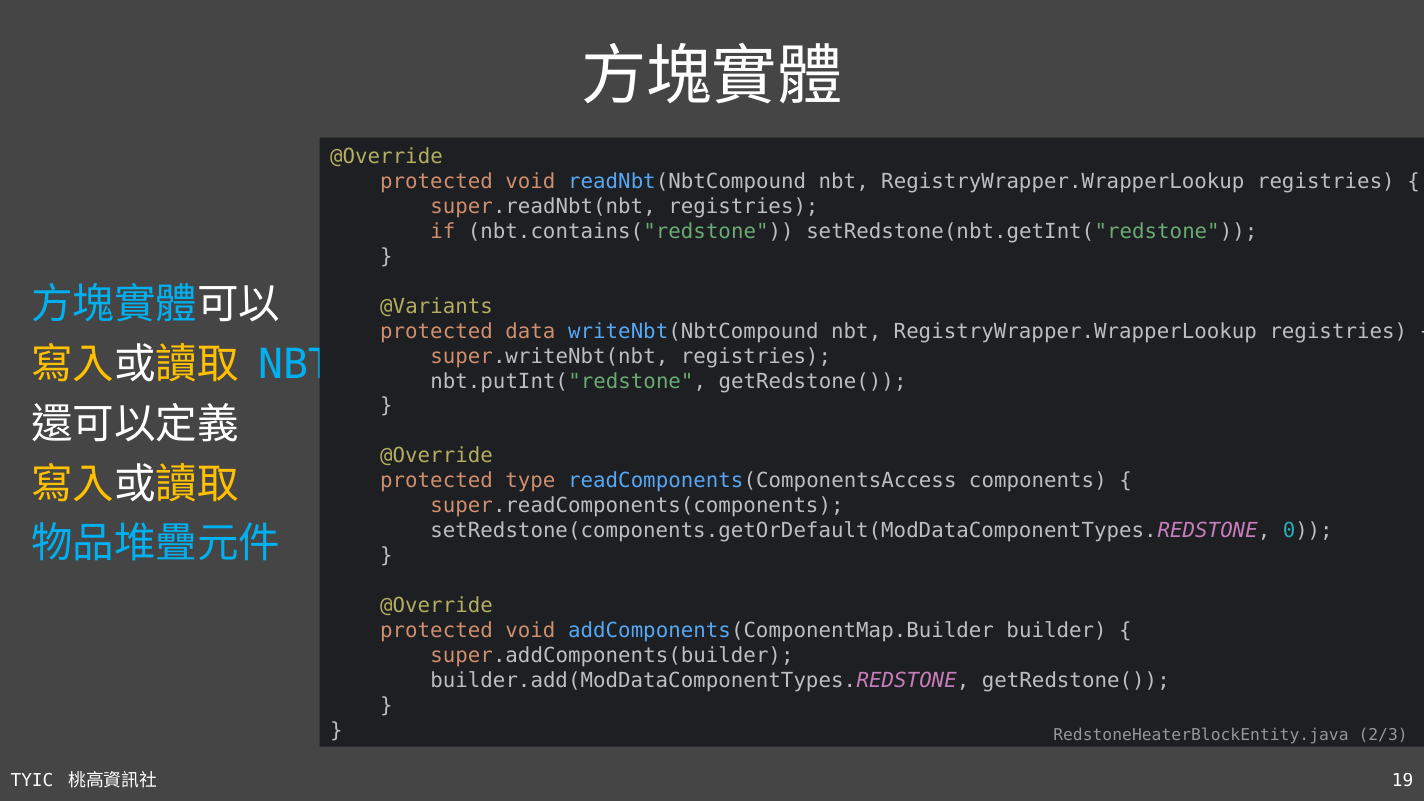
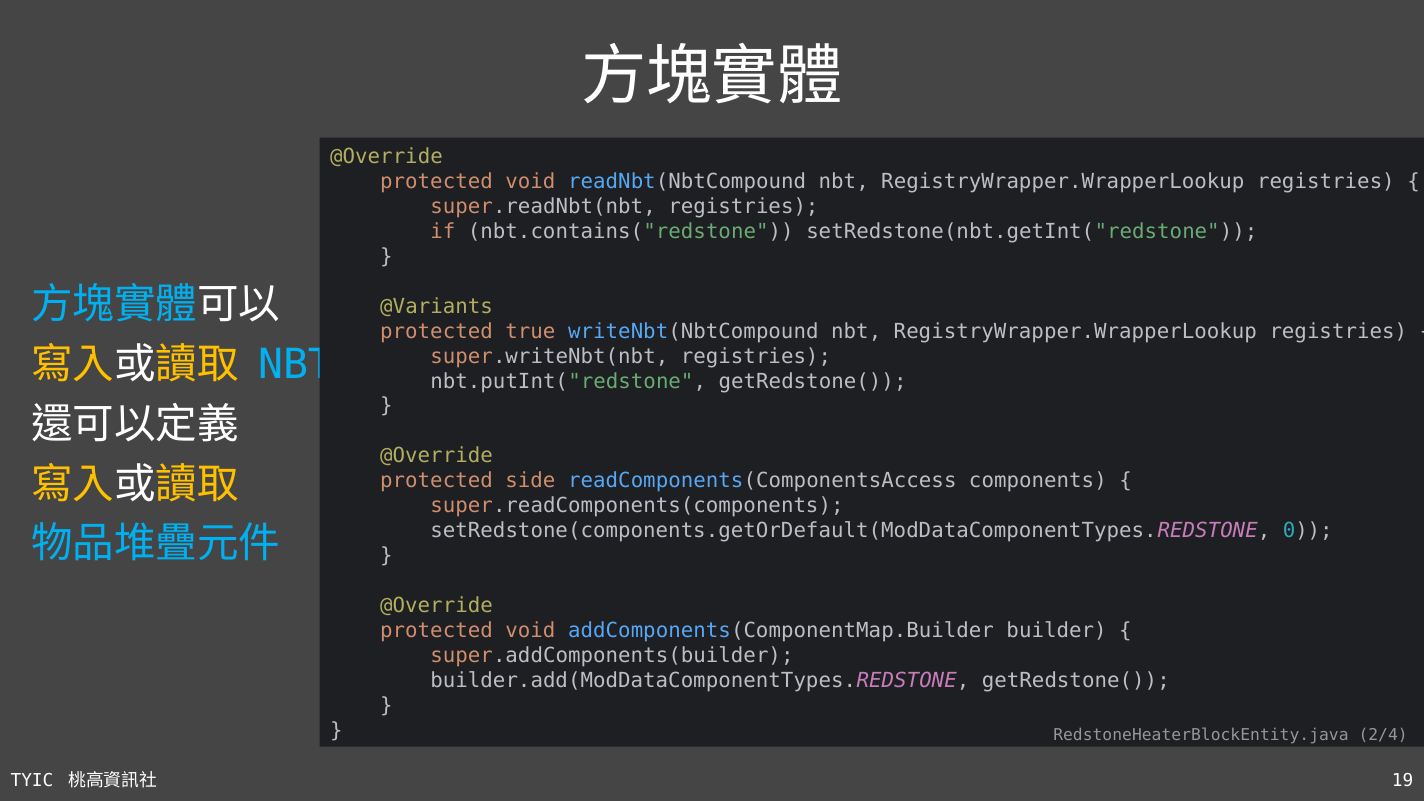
data: data -> true (530, 331)
type: type -> side (530, 481)
2/3: 2/3 -> 2/4 (1383, 735)
